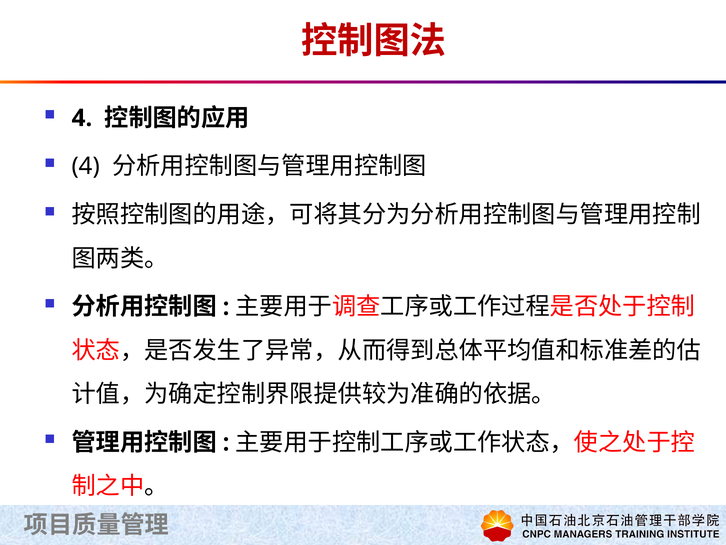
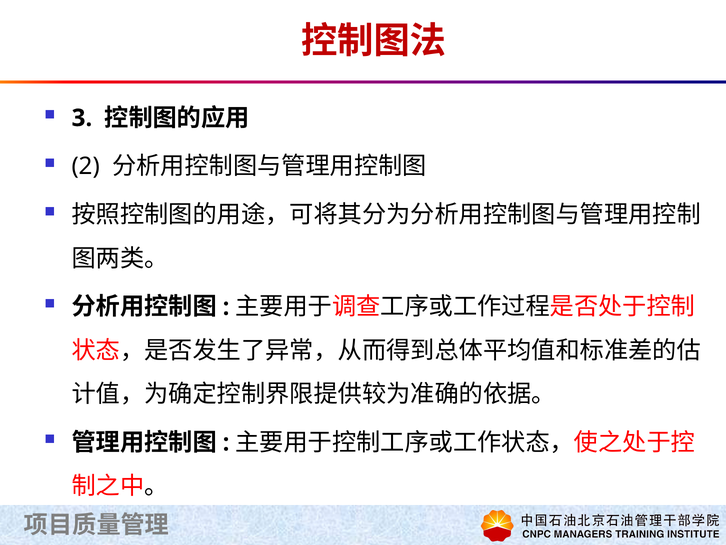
4: 4 -> 3 (82, 118)
4: 4 -> 2 (86, 166)
